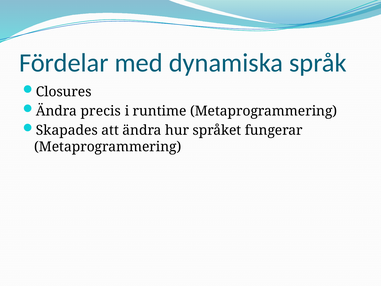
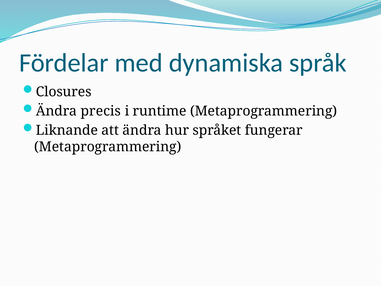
Skapades: Skapades -> Liknande (67, 130)
